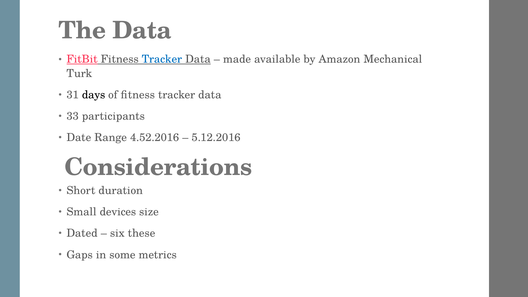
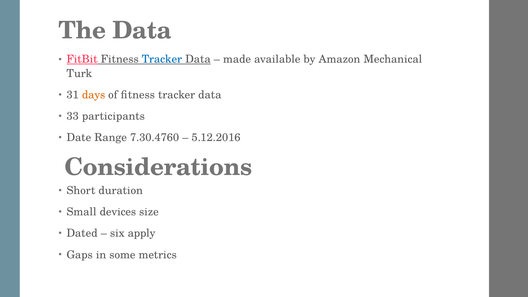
days colour: black -> orange (94, 95)
4.52.2016: 4.52.2016 -> 7.30.4760 (155, 138)
these: these -> apply (142, 233)
